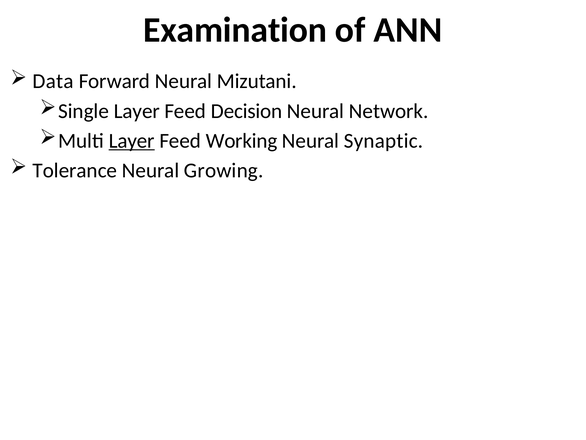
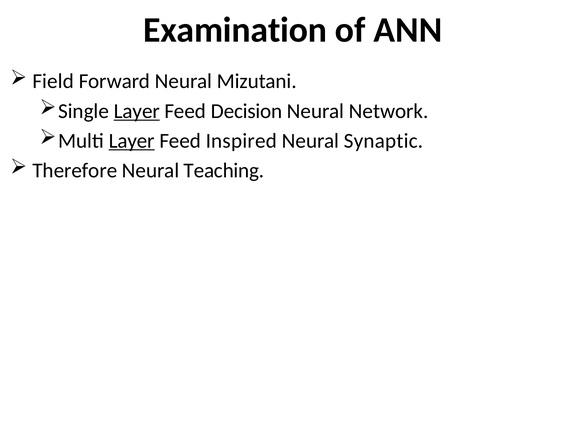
Data: Data -> Field (53, 81)
Layer underline: none -> present (137, 111)
Working: Working -> Inspired (241, 141)
Tolerance: Tolerance -> Therefore (75, 170)
Growing: Growing -> Teaching (224, 170)
